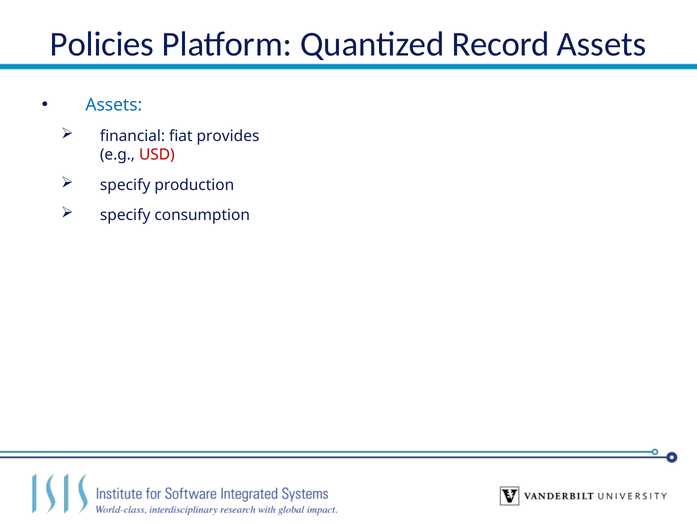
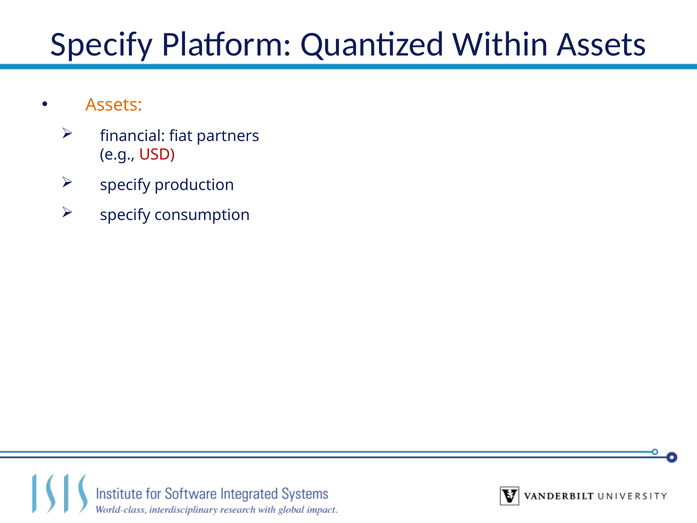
Policies: Policies -> Specify (102, 44)
Record: Record -> Within (501, 44)
Assets colour: blue -> orange (114, 105)
provides: provides -> partners (228, 136)
